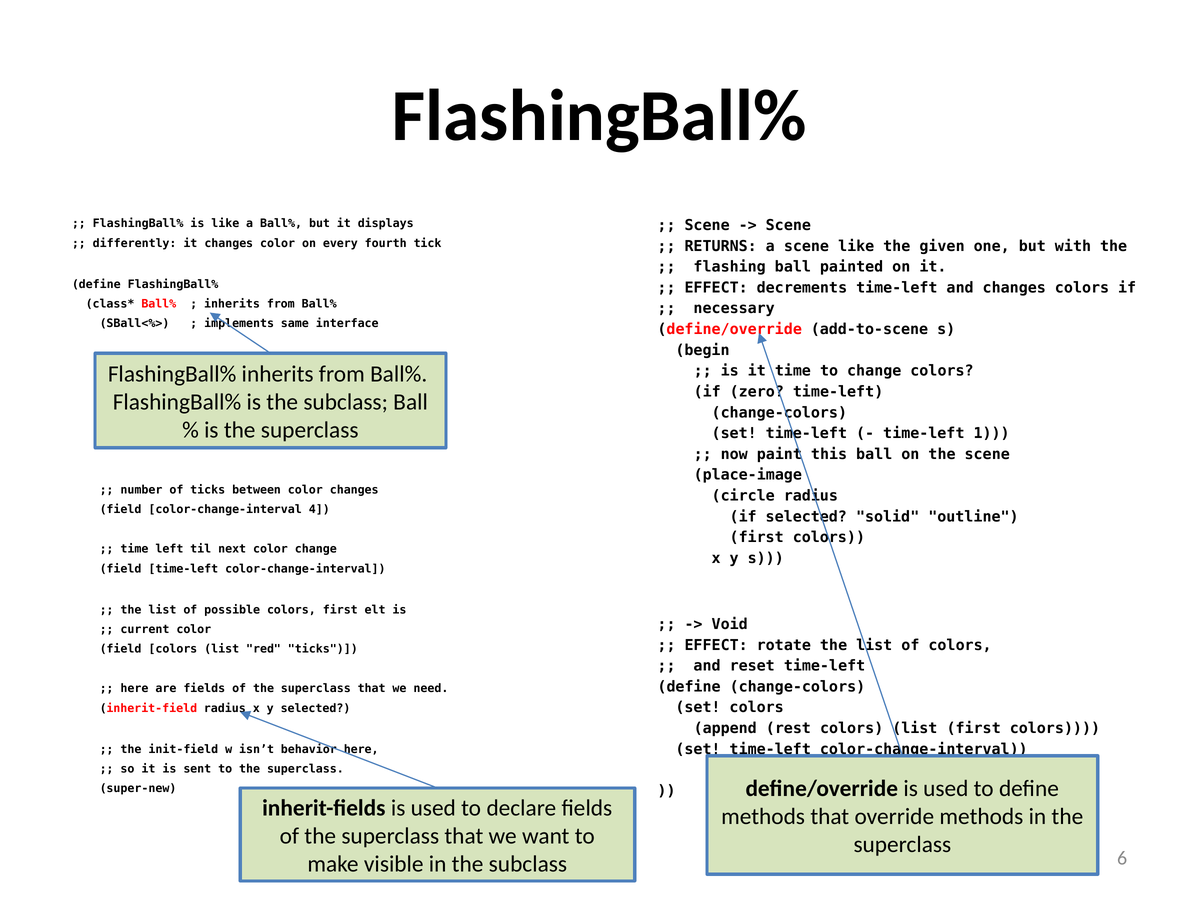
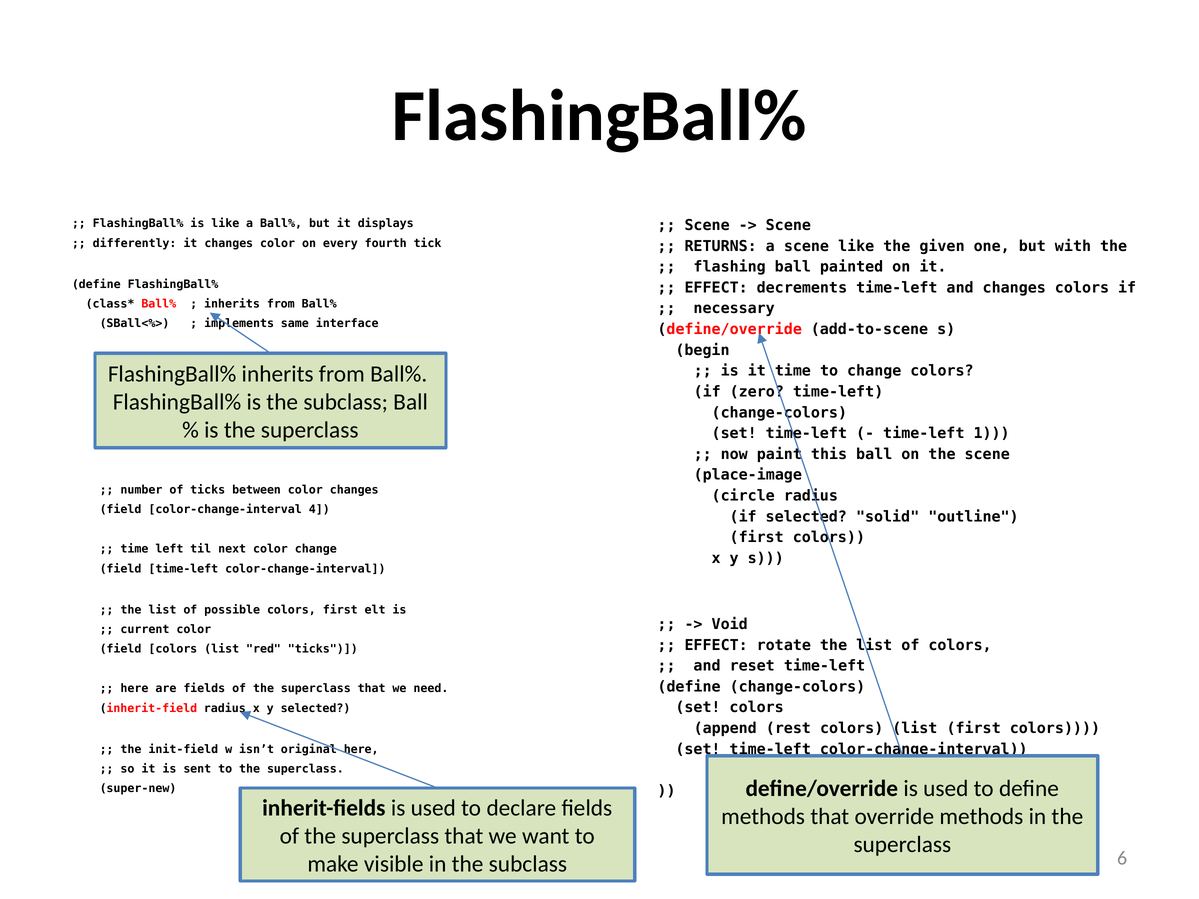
behavior: behavior -> original (309, 749)
